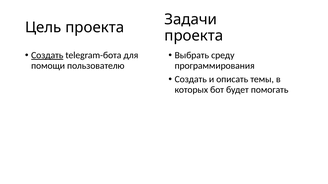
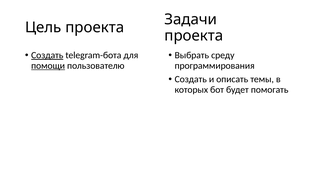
помощи underline: none -> present (48, 66)
